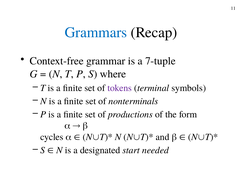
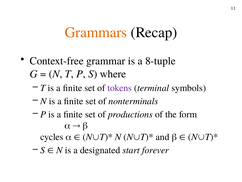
Grammars colour: blue -> orange (96, 32)
7-tuple: 7-tuple -> 8-tuple (160, 61)
needed: needed -> forever (155, 150)
